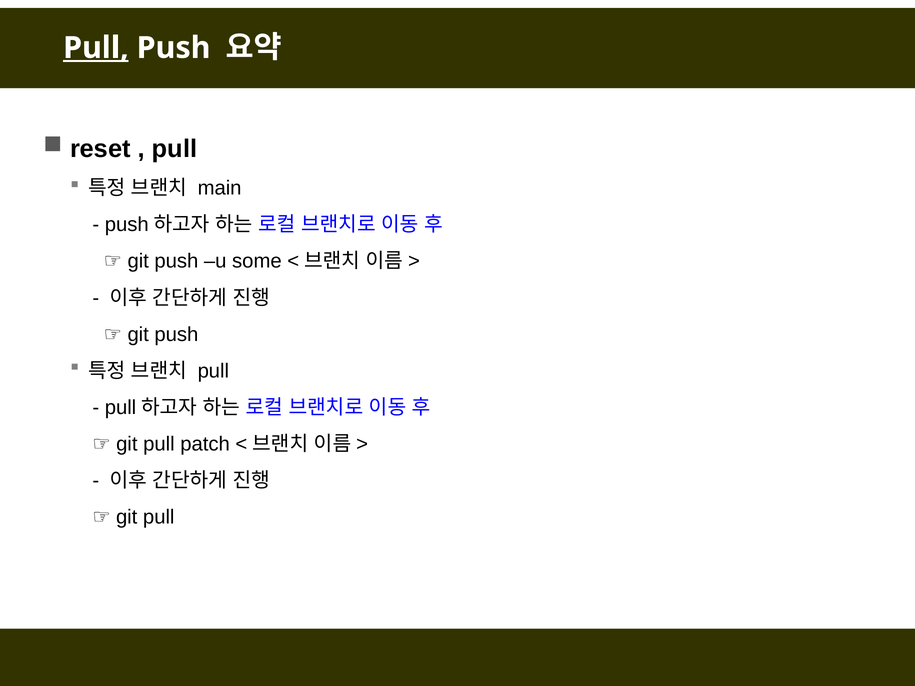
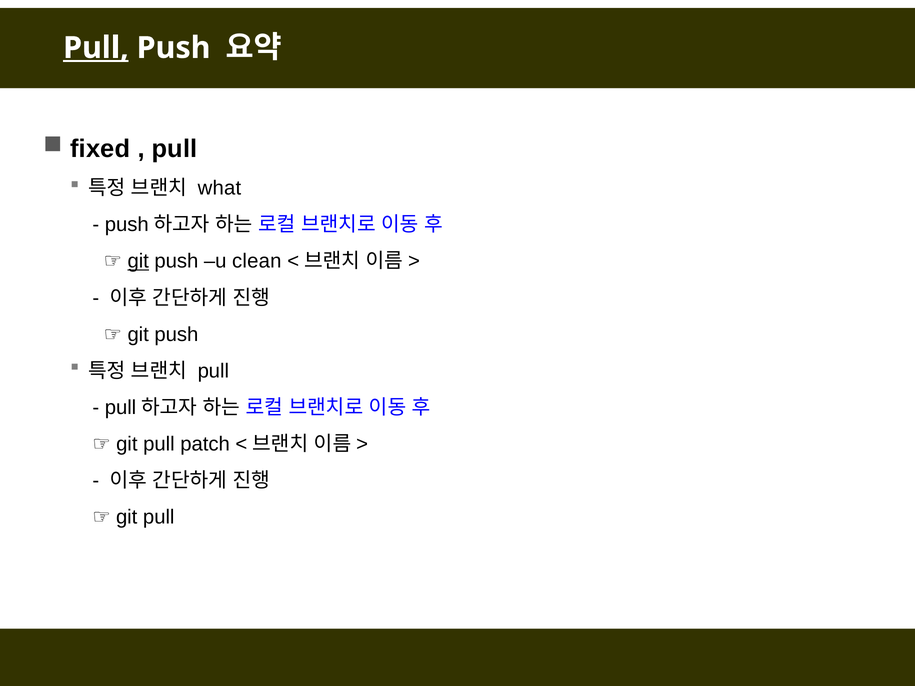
reset: reset -> fixed (100, 149)
main: main -> what (219, 188)
git underline: none -> present (138, 261)
some: some -> clean (257, 261)
